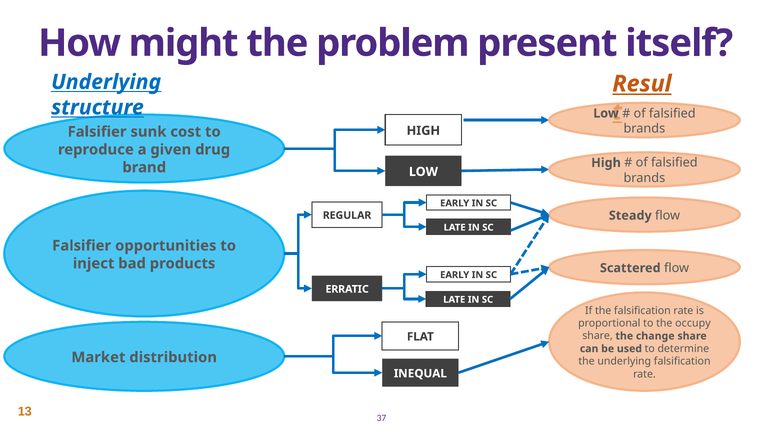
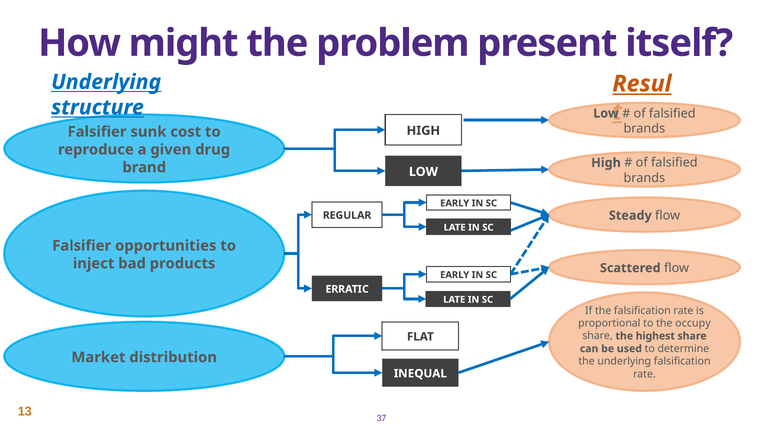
change: change -> highest (655, 336)
